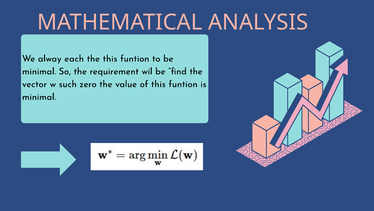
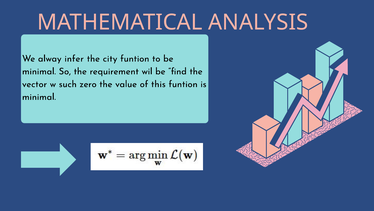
each: each -> infer (74, 58)
the this: this -> city (110, 58)
